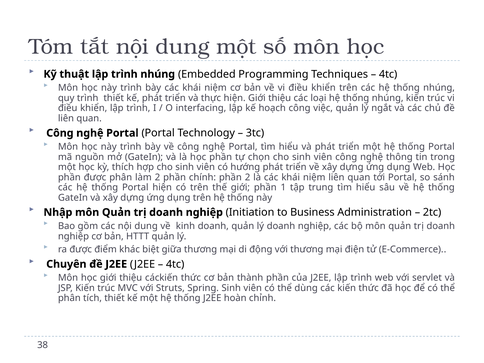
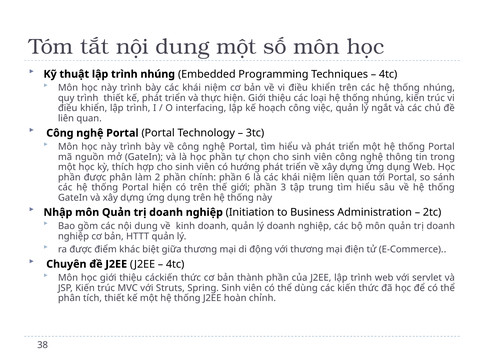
phần 2: 2 -> 6 (248, 177)
1: 1 -> 3 (283, 187)
